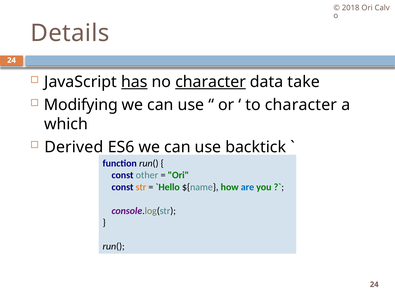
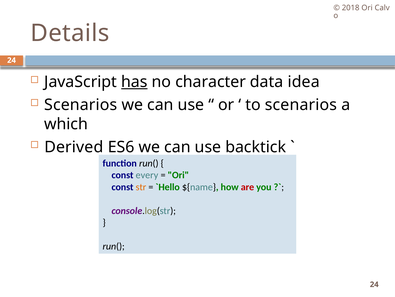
character underline: present -> none (211, 82)
take: take -> idea (304, 82)
Modifying: Modifying -> Scenarios (81, 105)
to character: character -> scenarios (301, 105)
other: other -> every (147, 175)
are colour: blue -> red (247, 187)
